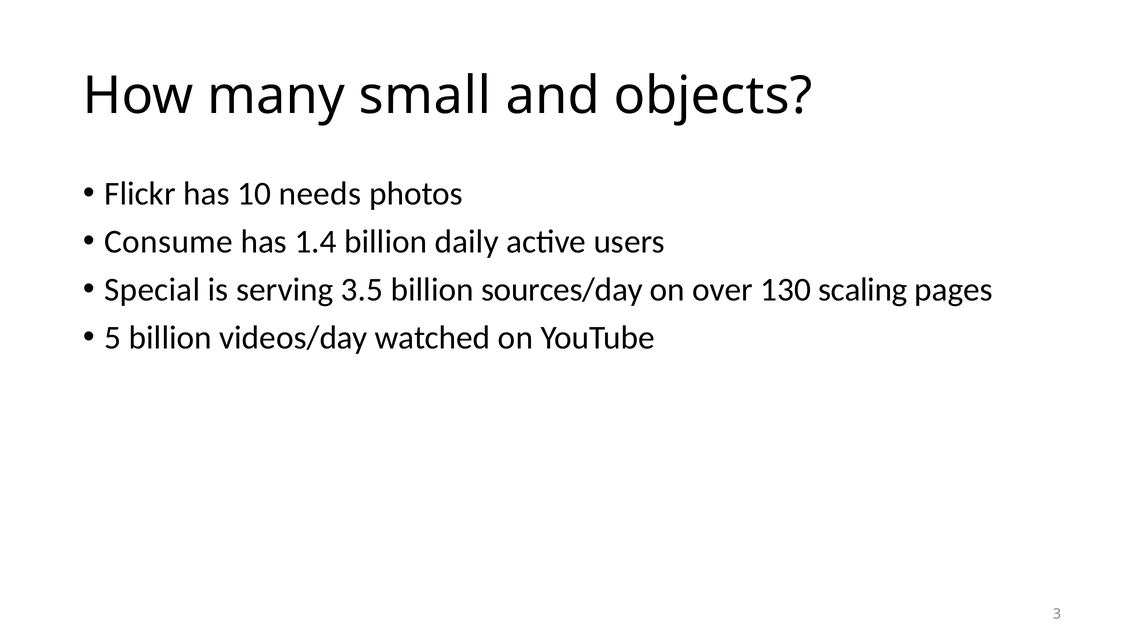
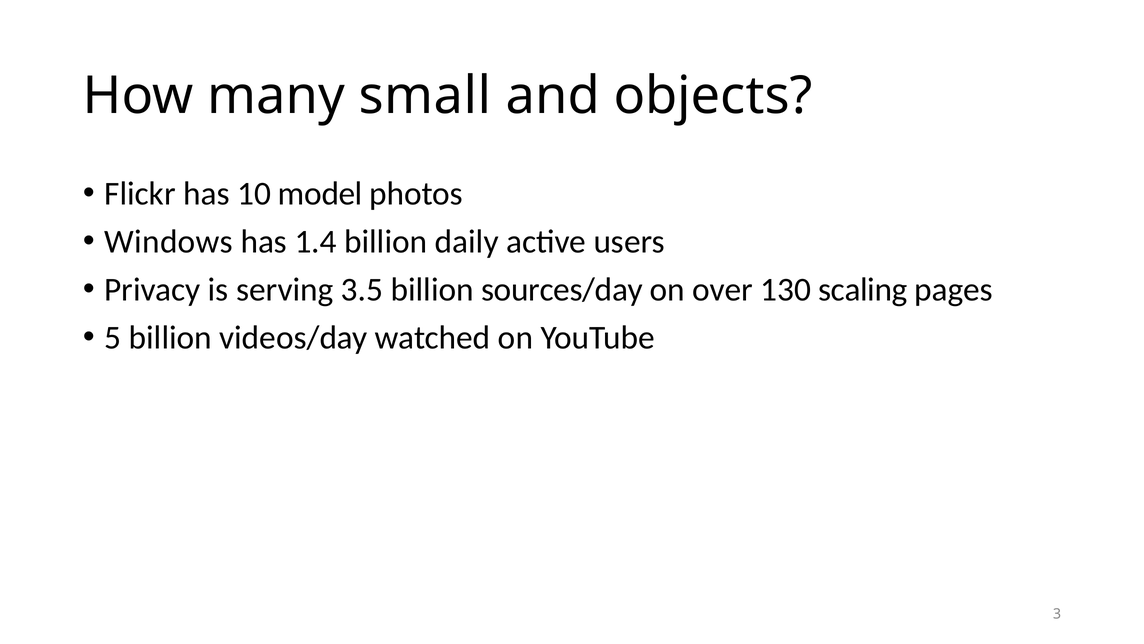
needs: needs -> model (320, 193)
Consume: Consume -> Windows (169, 241)
Special: Special -> Privacy (152, 289)
